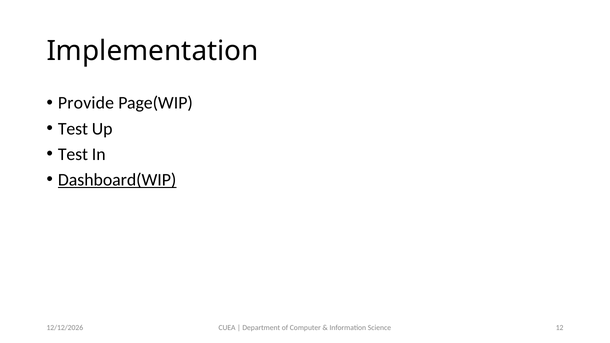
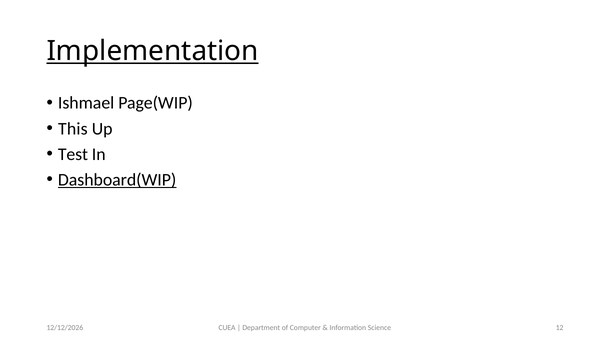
Implementation underline: none -> present (153, 51)
Provide: Provide -> Ishmael (86, 103)
Test: Test -> This (73, 129)
